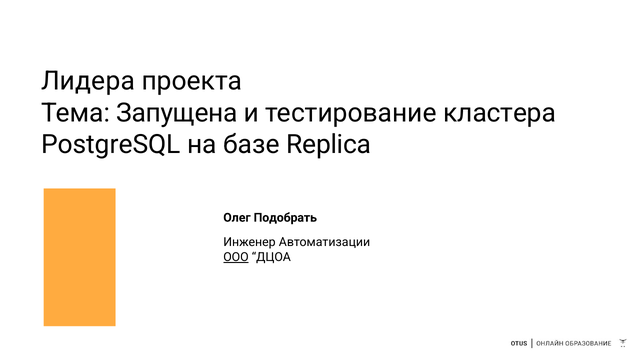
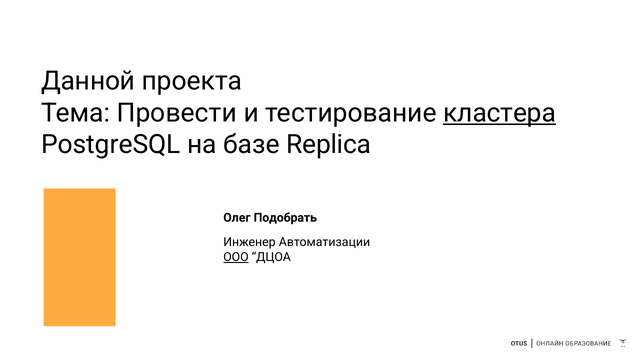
Лидера: Лидера -> Данной (88, 81)
Запущена: Запущена -> Провести (177, 113)
кластера underline: none -> present (500, 113)
